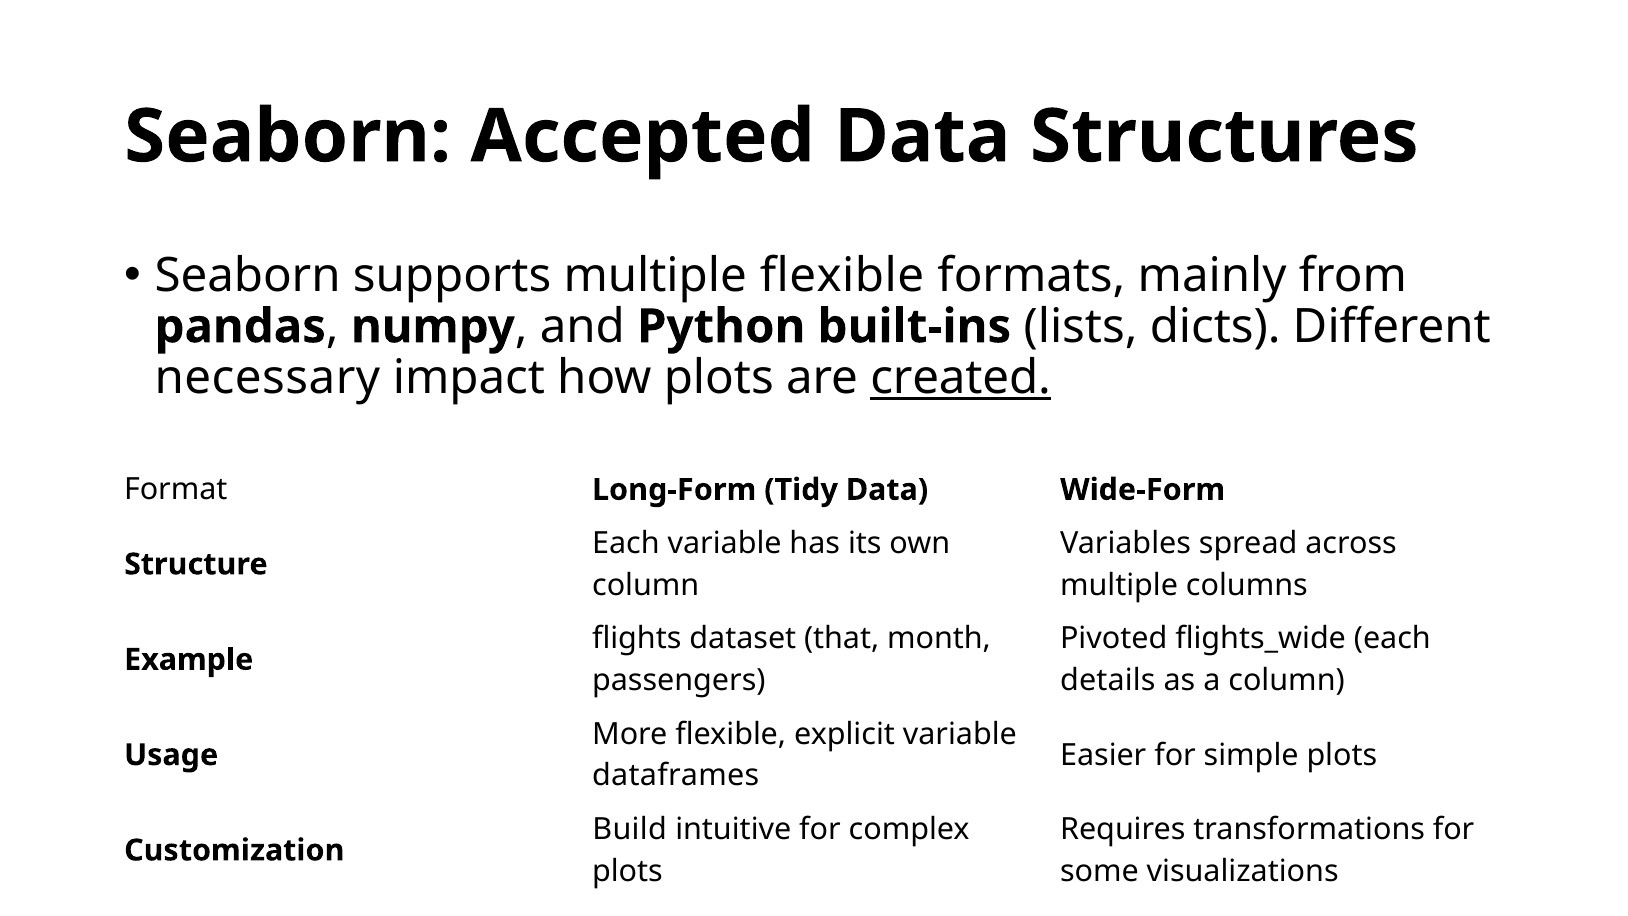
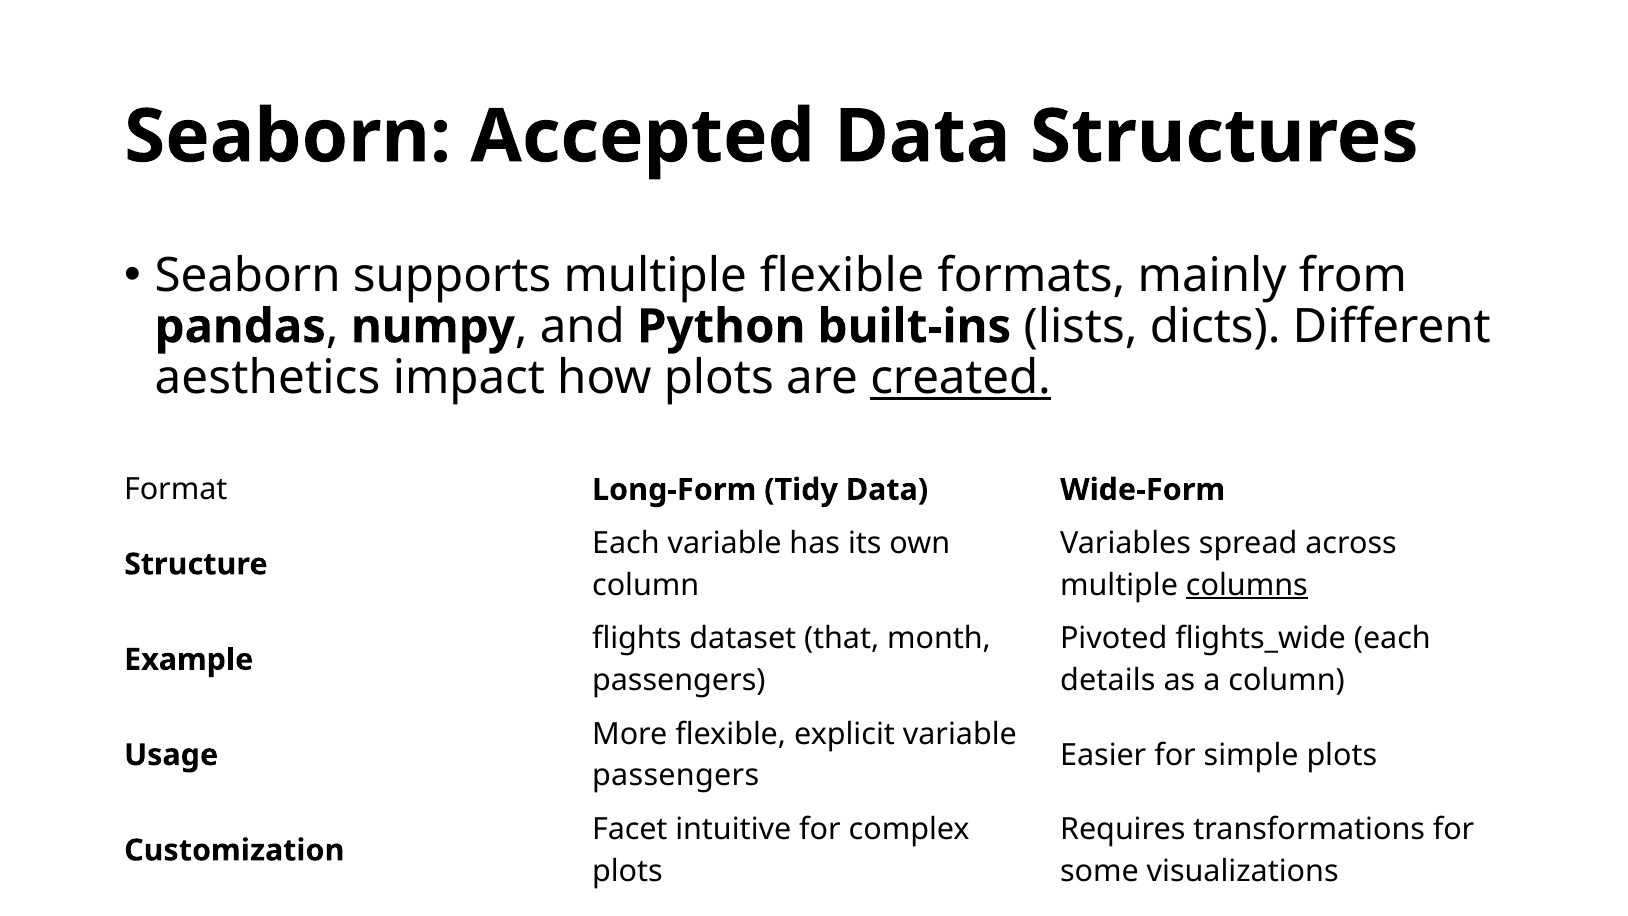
necessary: necessary -> aesthetics (268, 378)
columns underline: none -> present (1247, 585)
dataframes: dataframes -> passengers (676, 776)
Build: Build -> Facet (630, 829)
